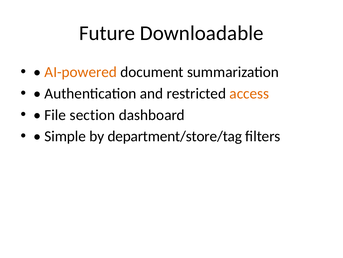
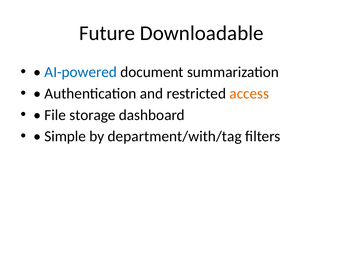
AI-powered colour: orange -> blue (81, 72)
section: section -> storage (93, 115)
department/store/tag: department/store/tag -> department/with/tag (175, 136)
